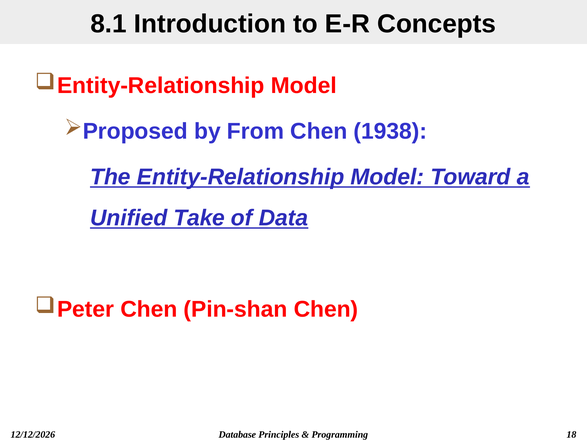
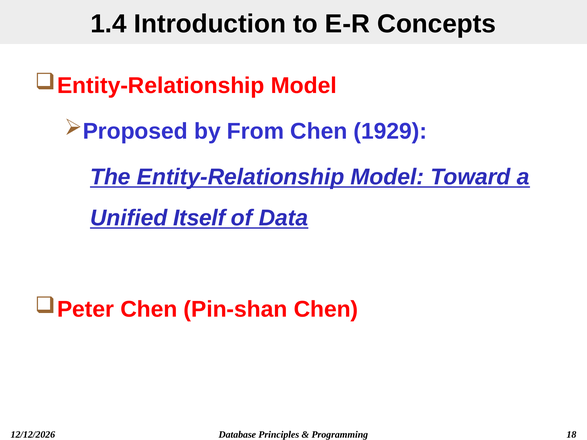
8.1: 8.1 -> 1.4 (108, 24)
1938: 1938 -> 1929 (390, 131)
Take: Take -> Itself (199, 218)
